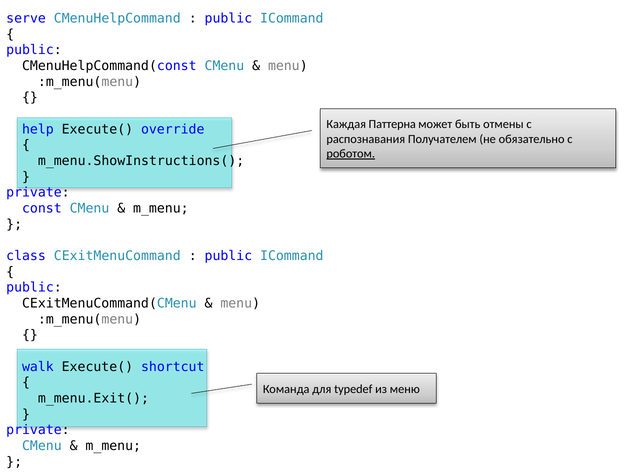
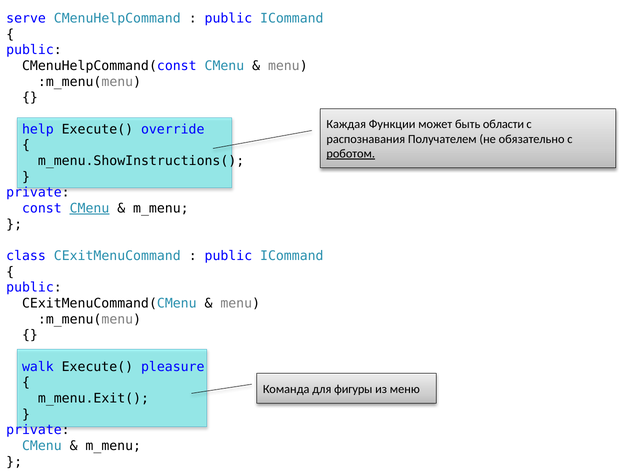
Паттерна: Паттерна -> Функции (392, 124)
отмены: отмены -> области (504, 124)
CMenu underline: none -> present (89, 208)
shortcut: shortcut -> pleasure (173, 367)
typedef: typedef -> фигуры (353, 389)
